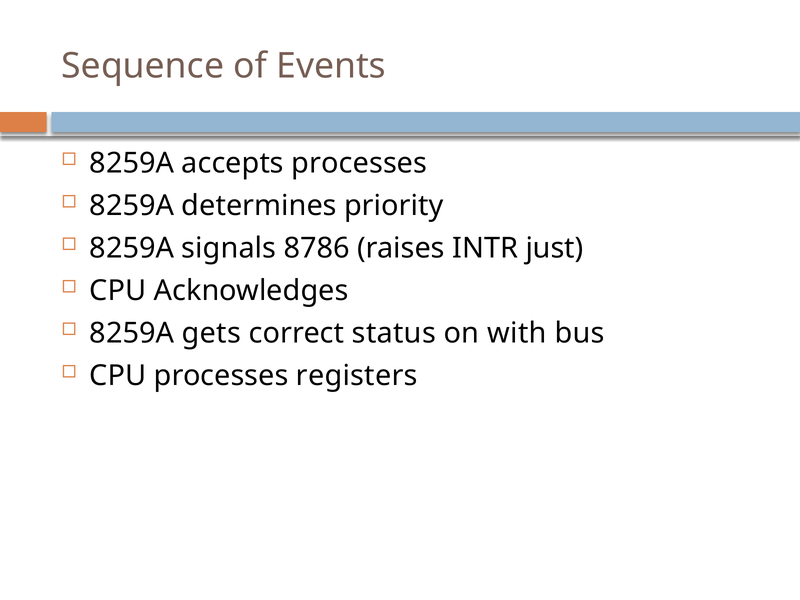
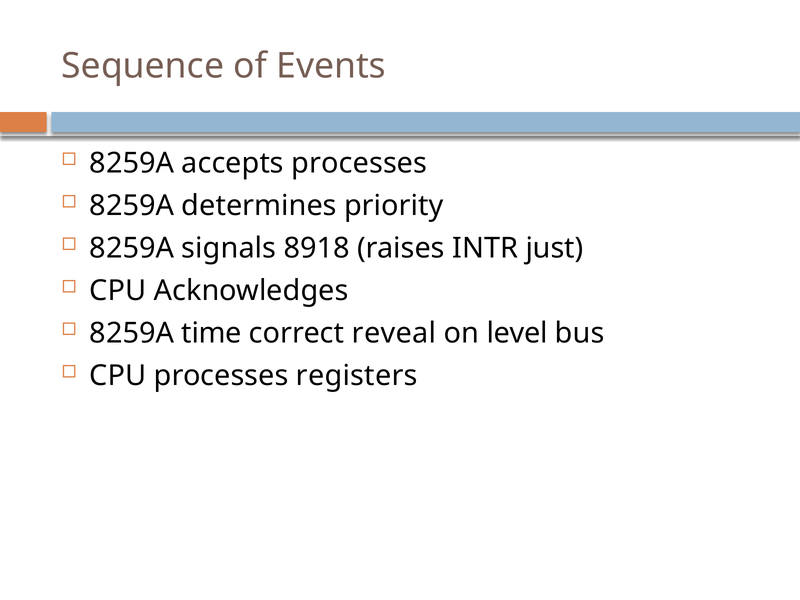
8786: 8786 -> 8918 (317, 248)
gets: gets -> time (212, 333)
status: status -> reveal (394, 333)
with: with -> level (517, 333)
